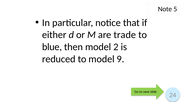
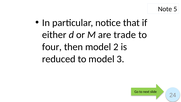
blue: blue -> four (52, 47)
9: 9 -> 3 (121, 59)
